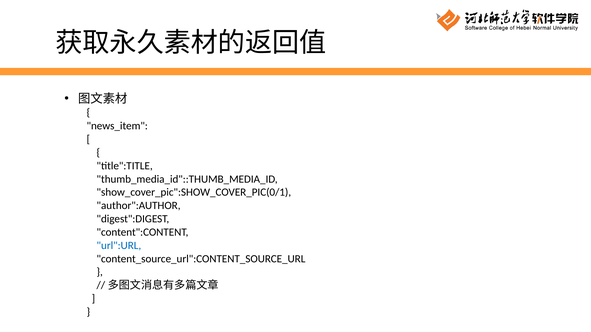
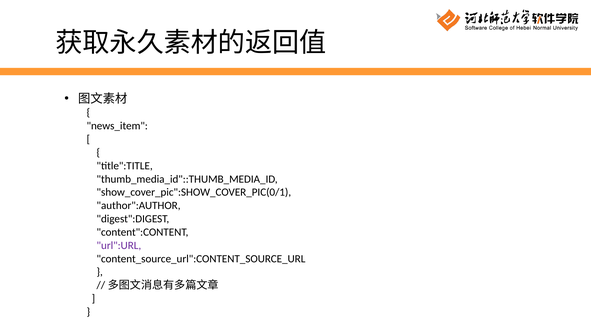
url":URL colour: blue -> purple (119, 246)
